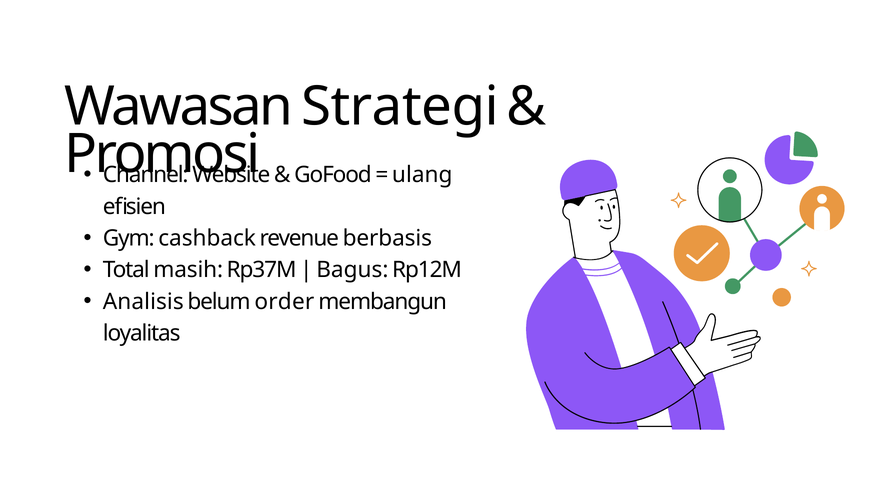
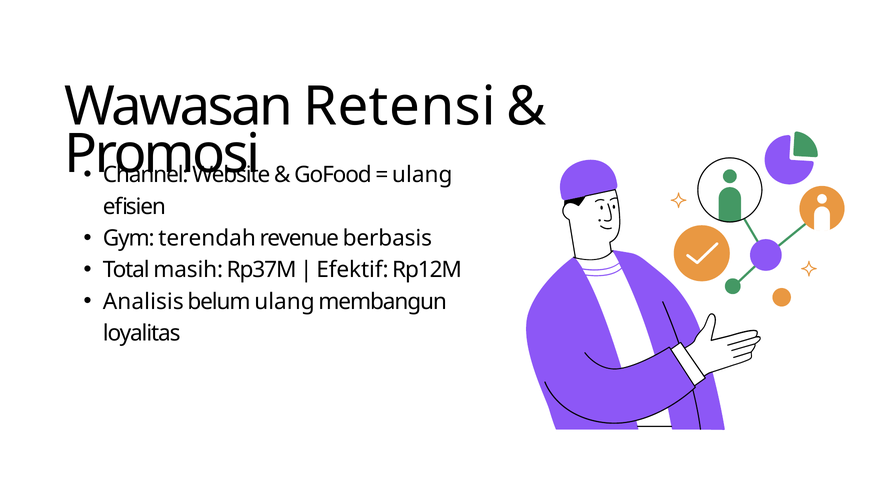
Strategi: Strategi -> Retensi (399, 107)
cashback: cashback -> terendah (207, 239)
Bagus: Bagus -> Efektif (352, 270)
belum order: order -> ulang (284, 302)
